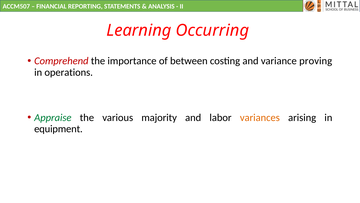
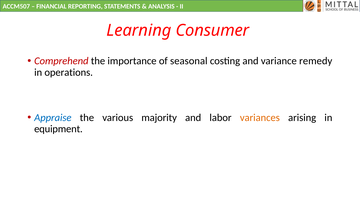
Occurring: Occurring -> Consumer (212, 30)
between: between -> seasonal (189, 61)
proving: proving -> remedy (316, 61)
Appraise colour: green -> blue (53, 117)
